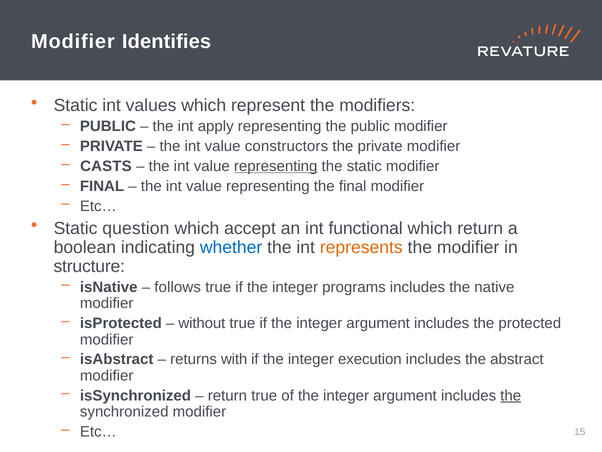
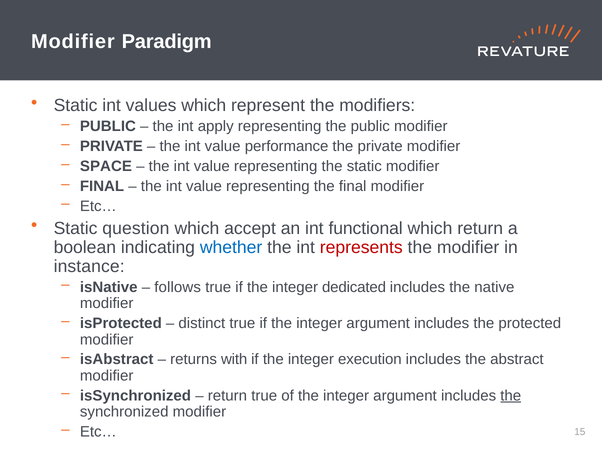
Identifies: Identifies -> Paradigm (167, 41)
constructors: constructors -> performance (287, 146)
CASTS: CASTS -> SPACE (106, 166)
representing underline: present -> none (276, 166)
represents colour: orange -> red (361, 247)
structure: structure -> instance (89, 266)
programs: programs -> dedicated (354, 287)
without: without -> distinct (202, 323)
